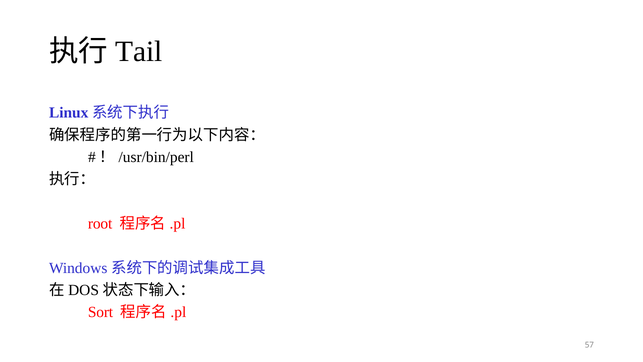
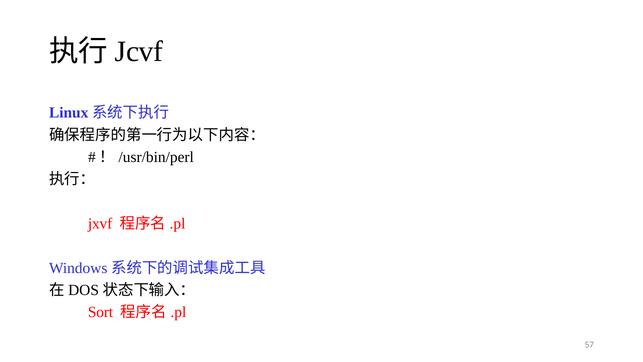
Tail: Tail -> Jcvf (139, 52)
root: root -> jxvf (100, 223)
